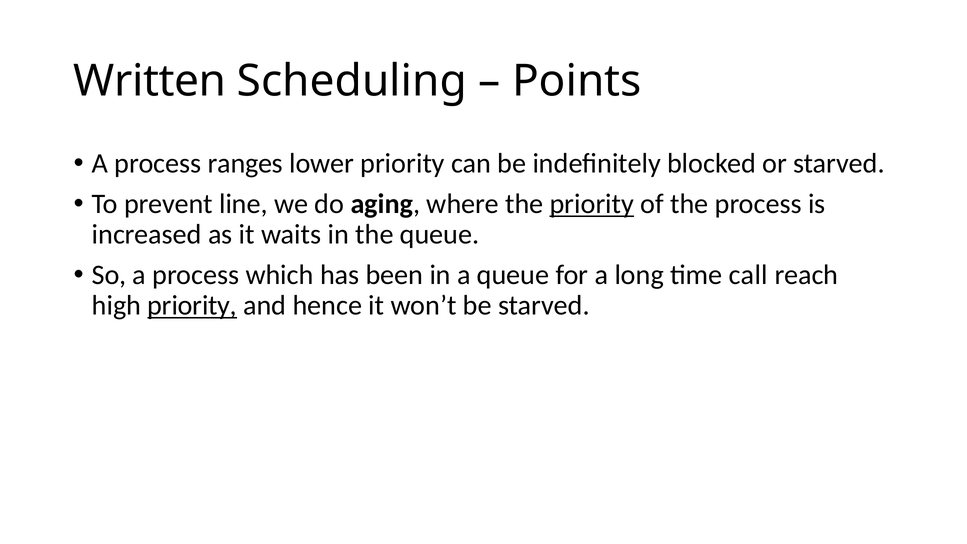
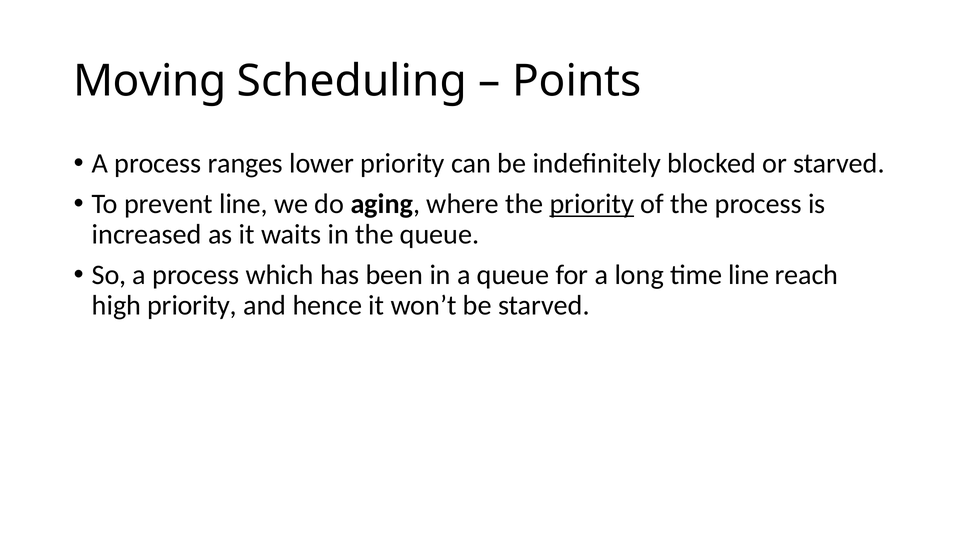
Written: Written -> Moving (150, 81)
time call: call -> line (749, 275)
priority underline: present -> none (192, 306)
